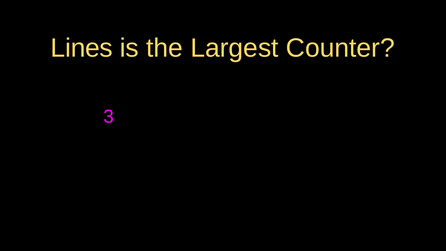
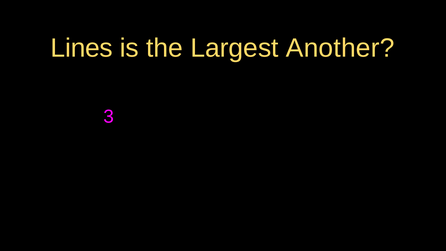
Counter: Counter -> Another (340, 48)
